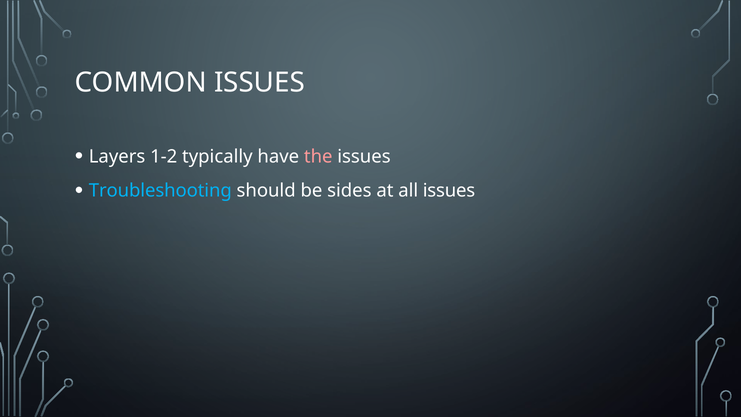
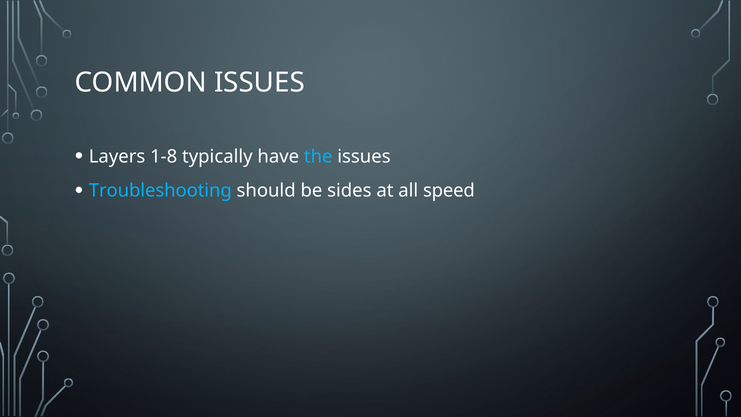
1-2: 1-2 -> 1-8 (164, 156)
the colour: pink -> light blue (318, 156)
all issues: issues -> speed (449, 191)
